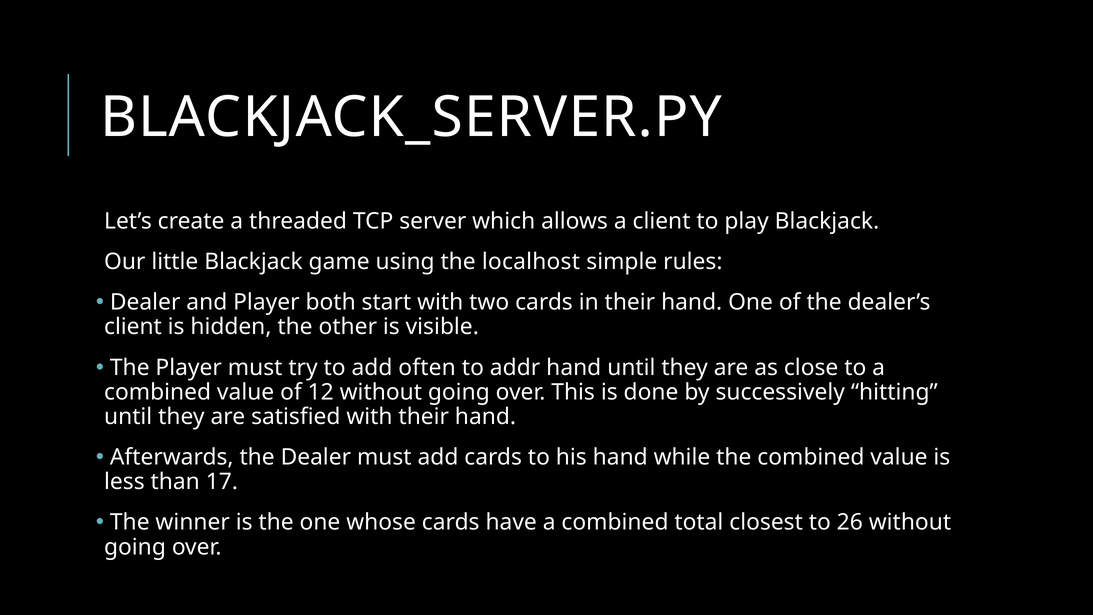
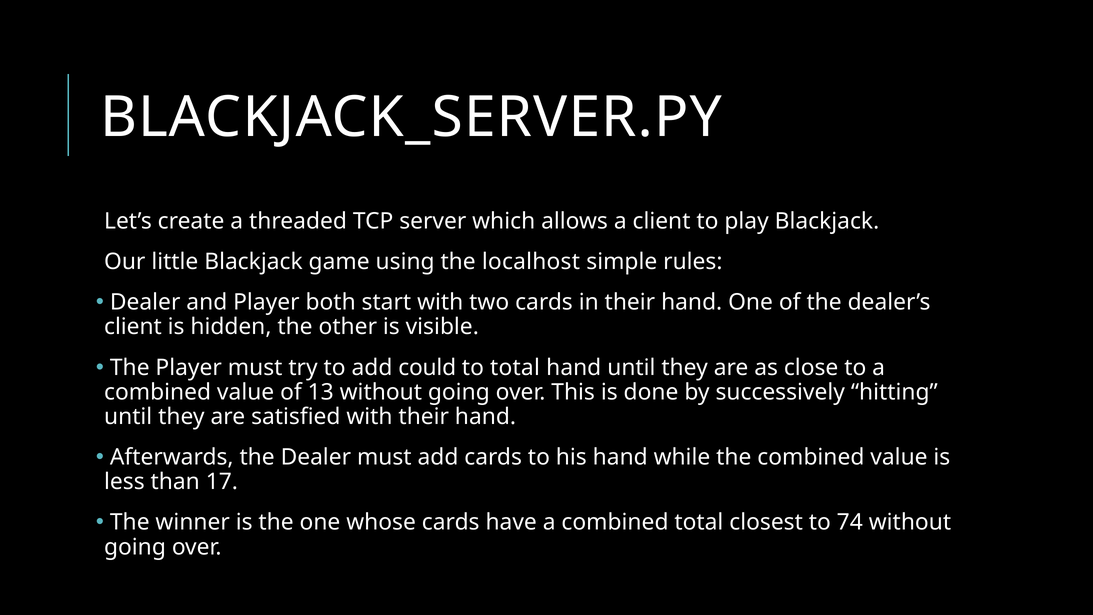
often: often -> could (427, 367)
to addr: addr -> total (515, 367)
12: 12 -> 13 (321, 392)
26: 26 -> 74 (850, 522)
